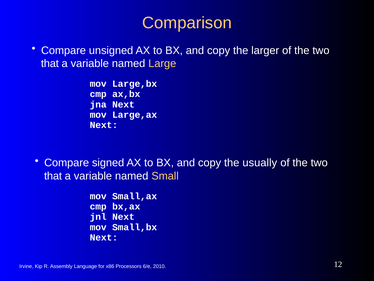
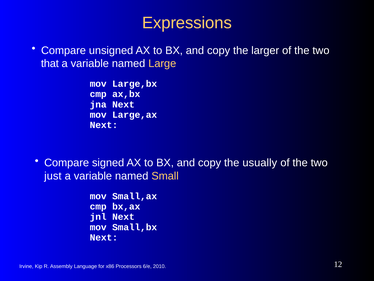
Comparison: Comparison -> Expressions (187, 23)
that: that -> just (53, 176)
